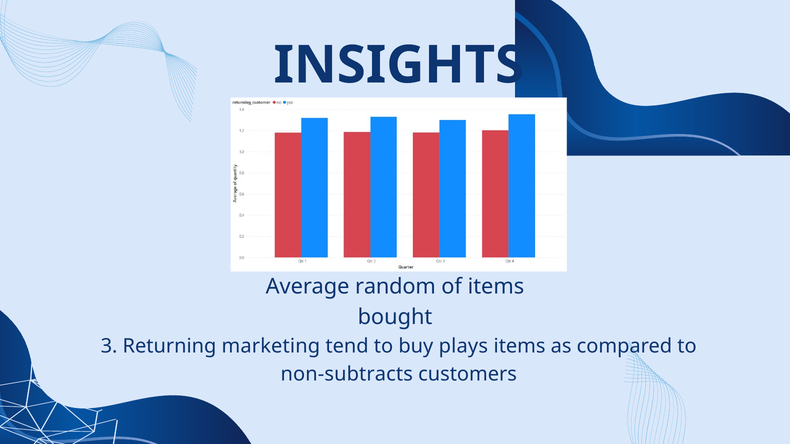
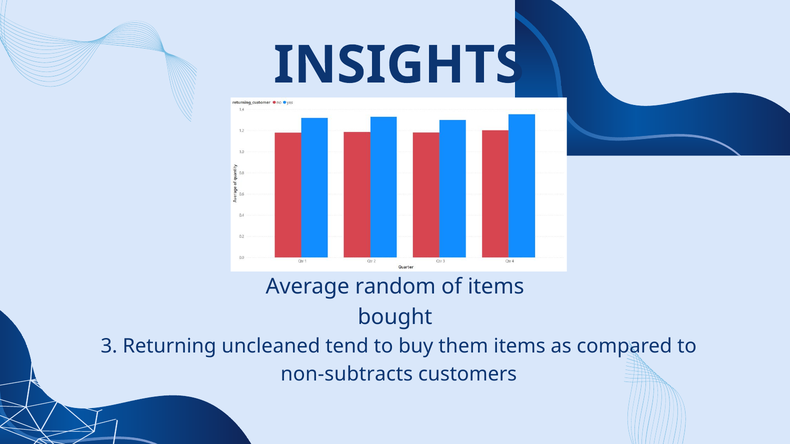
marketing: marketing -> uncleaned (271, 346)
plays: plays -> them (463, 346)
